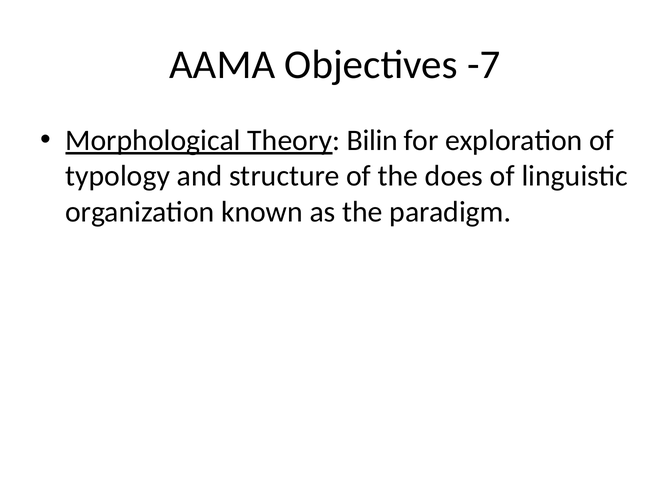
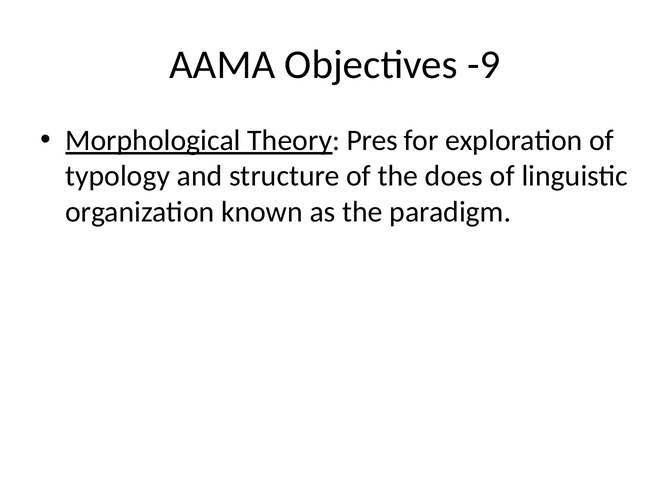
-7: -7 -> -9 (484, 65)
Bilin: Bilin -> Pres (372, 141)
